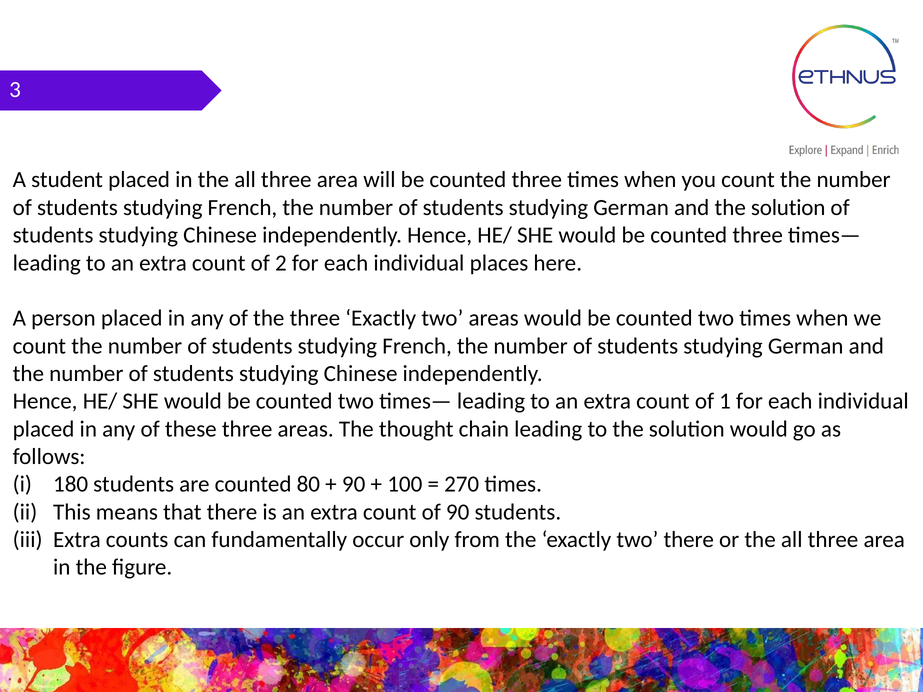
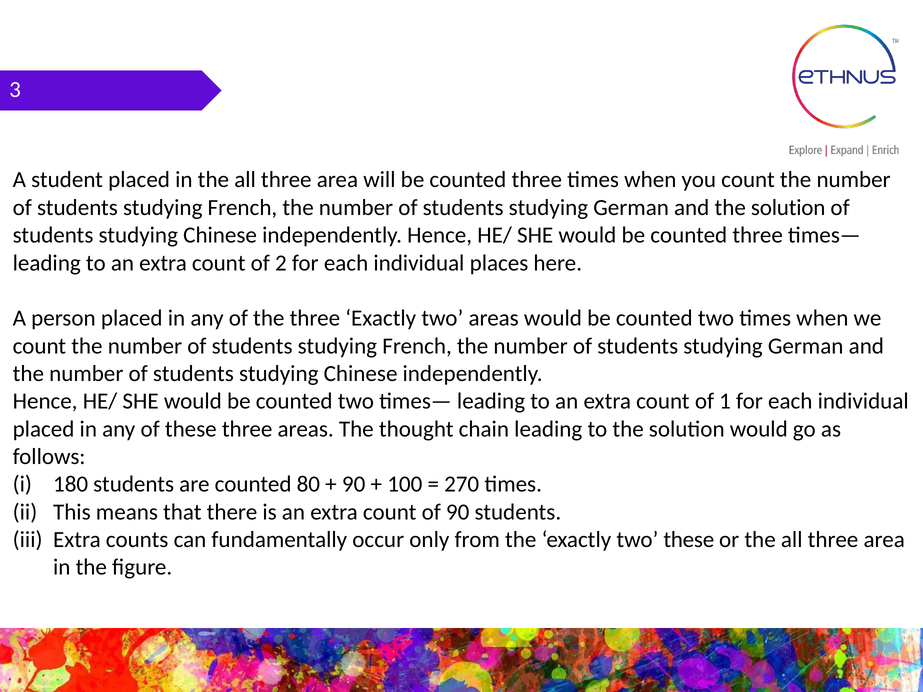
two there: there -> these (689, 540)
